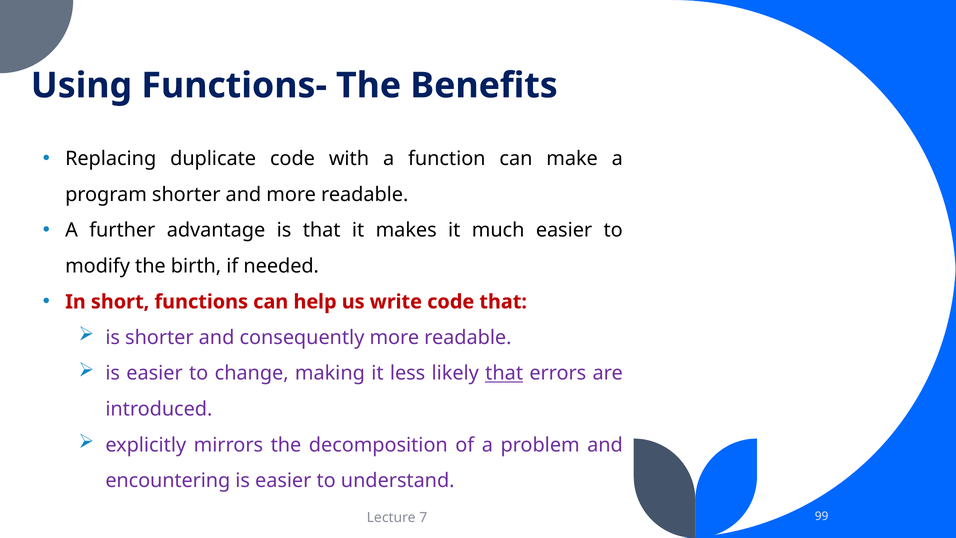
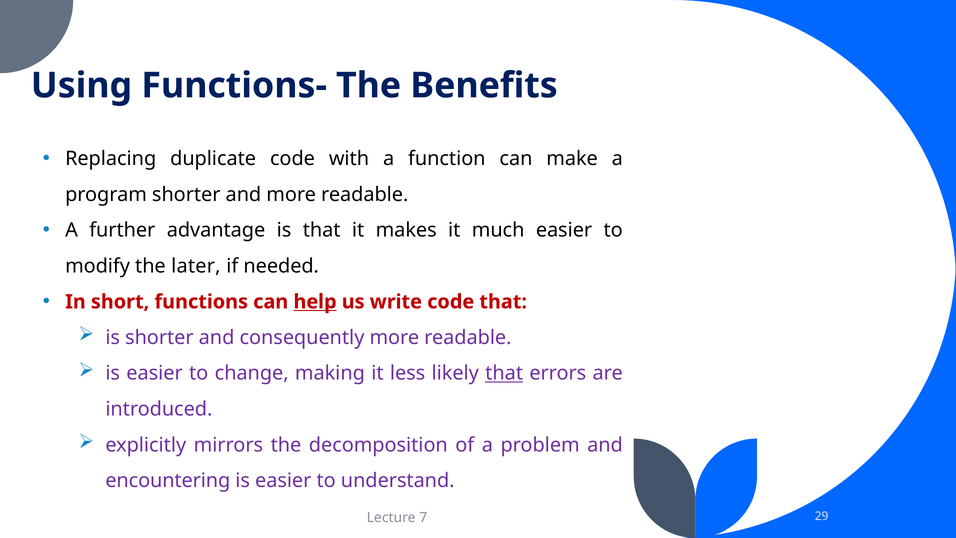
birth: birth -> later (196, 266)
help underline: none -> present (315, 302)
99: 99 -> 29 (822, 516)
